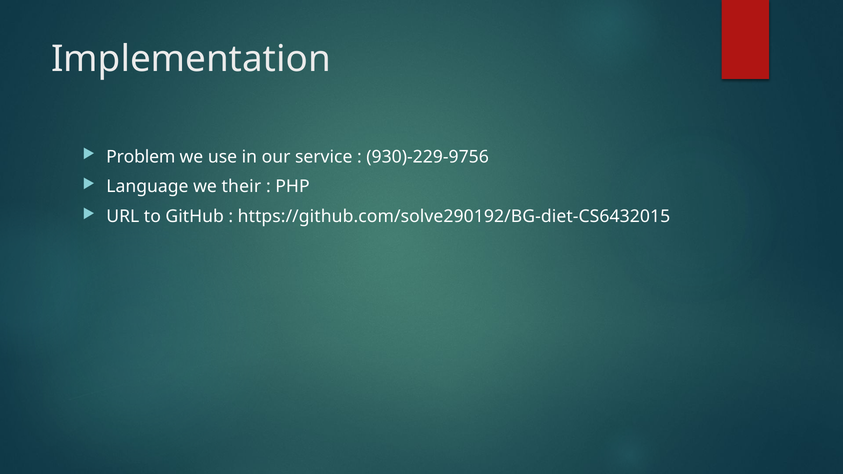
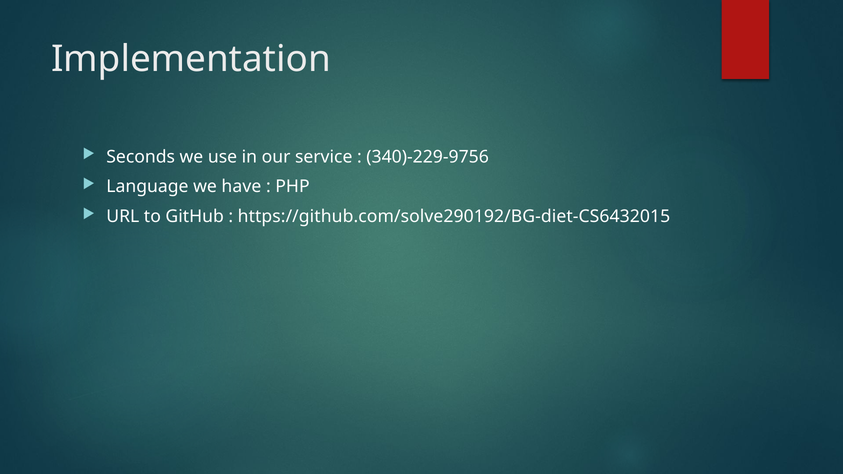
Problem: Problem -> Seconds (141, 157)
930)-229-9756: 930)-229-9756 -> 340)-229-9756 (428, 157)
their: their -> have (241, 187)
